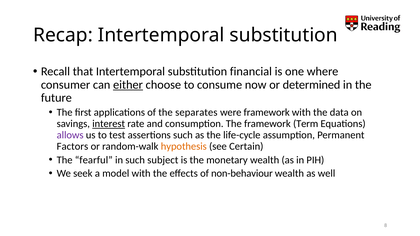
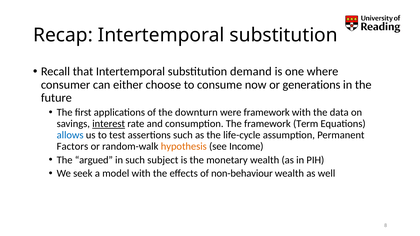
financial: financial -> demand (251, 72)
either underline: present -> none (128, 85)
determined: determined -> generations (311, 85)
separates: separates -> downturn (196, 113)
allows colour: purple -> blue (70, 135)
Certain: Certain -> Income (246, 147)
fearful: fearful -> argued (94, 160)
